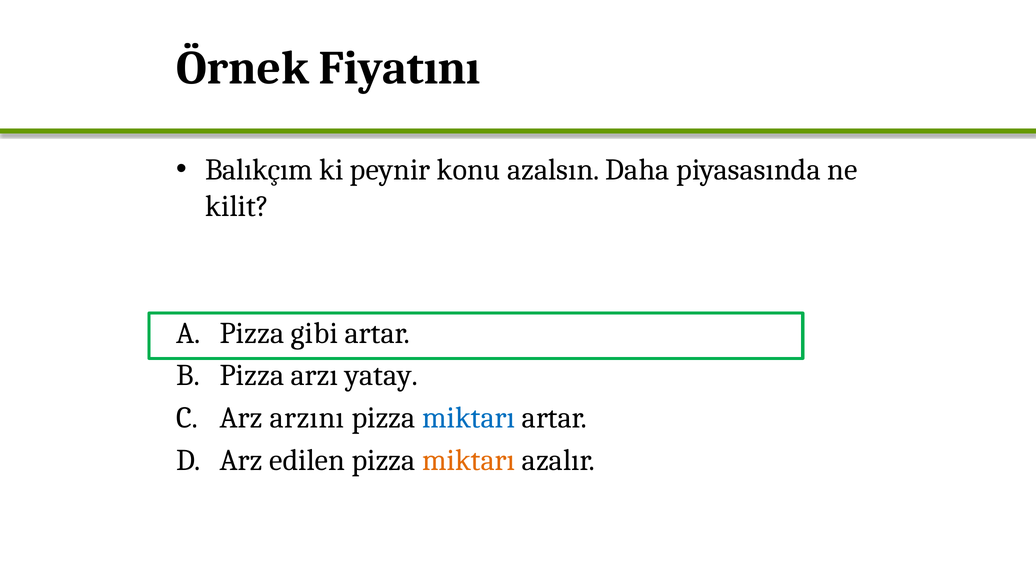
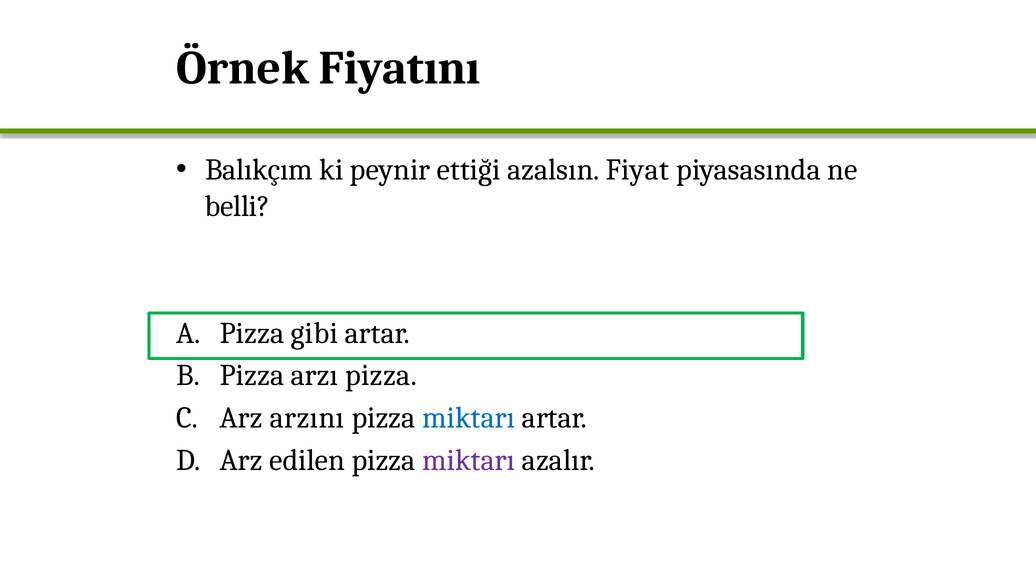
konu: konu -> ettiği (469, 170)
Daha: Daha -> Fiyat (637, 170)
kilit: kilit -> belli (237, 206)
arzı yatay: yatay -> pizza (381, 375)
miktarı colour: orange -> purple (469, 460)
